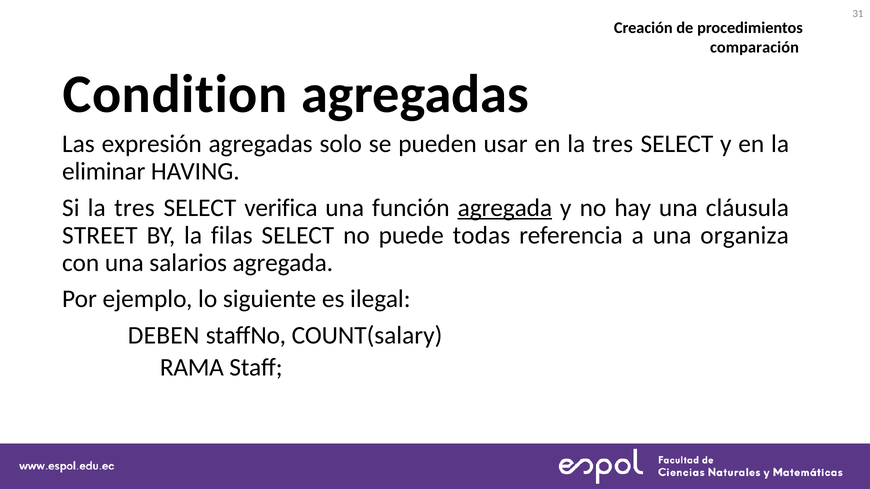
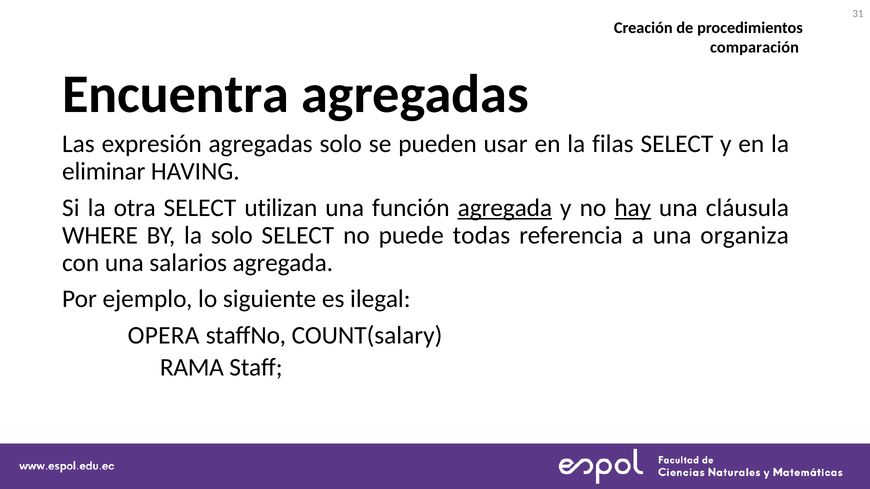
Condition: Condition -> Encuentra (176, 94)
en la tres: tres -> filas (613, 144)
Si la tres: tres -> otra (135, 208)
verifica: verifica -> utilizan (281, 208)
hay underline: none -> present (633, 208)
STREET: STREET -> WHERE (100, 235)
la filas: filas -> solo (232, 235)
DEBEN: DEBEN -> OPERA (164, 336)
